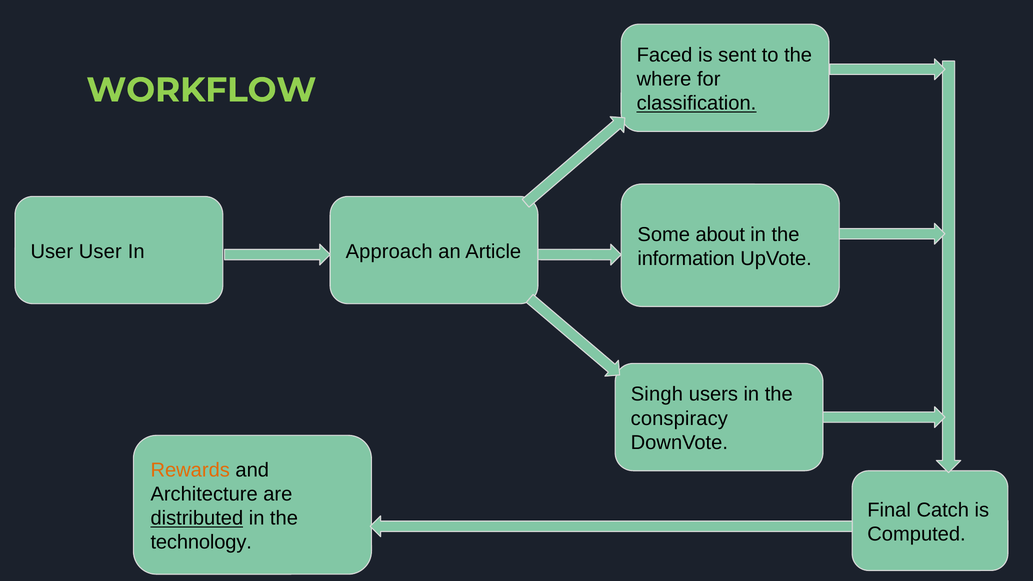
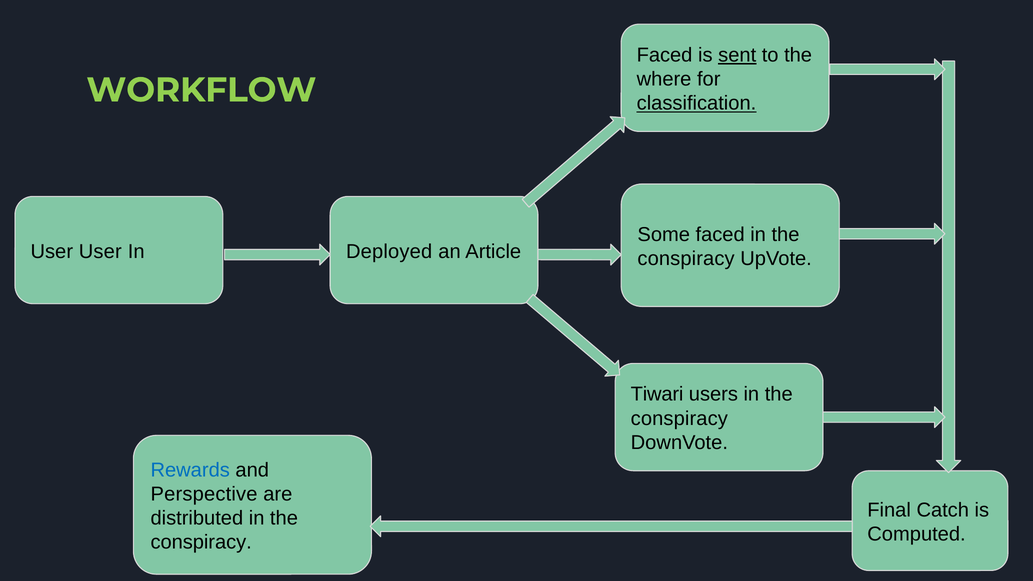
sent underline: none -> present (737, 55)
Some about: about -> faced (720, 235)
Approach: Approach -> Deployed (389, 251)
information: information -> conspiracy (686, 259)
Singh: Singh -> Tiwari (657, 394)
Rewards colour: orange -> blue (190, 470)
Architecture: Architecture -> Perspective (204, 494)
distributed underline: present -> none (197, 518)
technology: technology -> conspiracy (201, 542)
